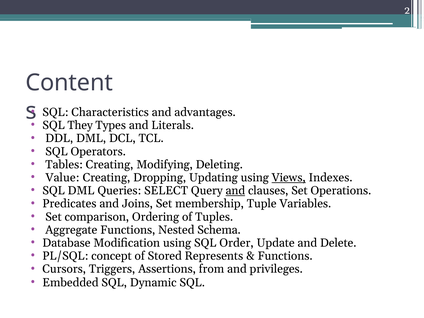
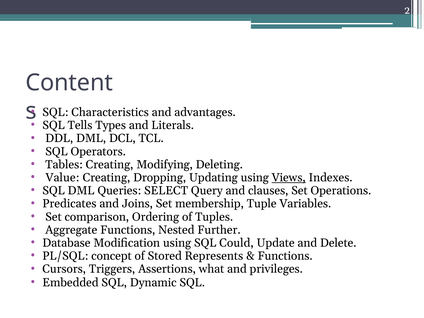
They: They -> Tells (80, 125)
and underline: present -> none (235, 191)
Schema: Schema -> Further (219, 230)
Order: Order -> Could (236, 243)
from: from -> what (211, 269)
